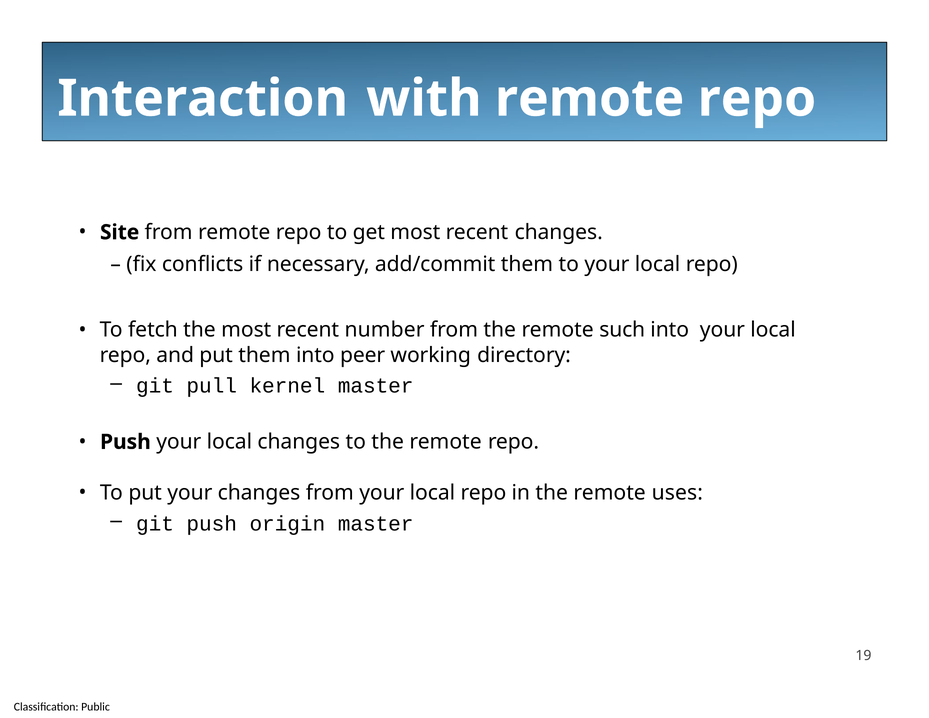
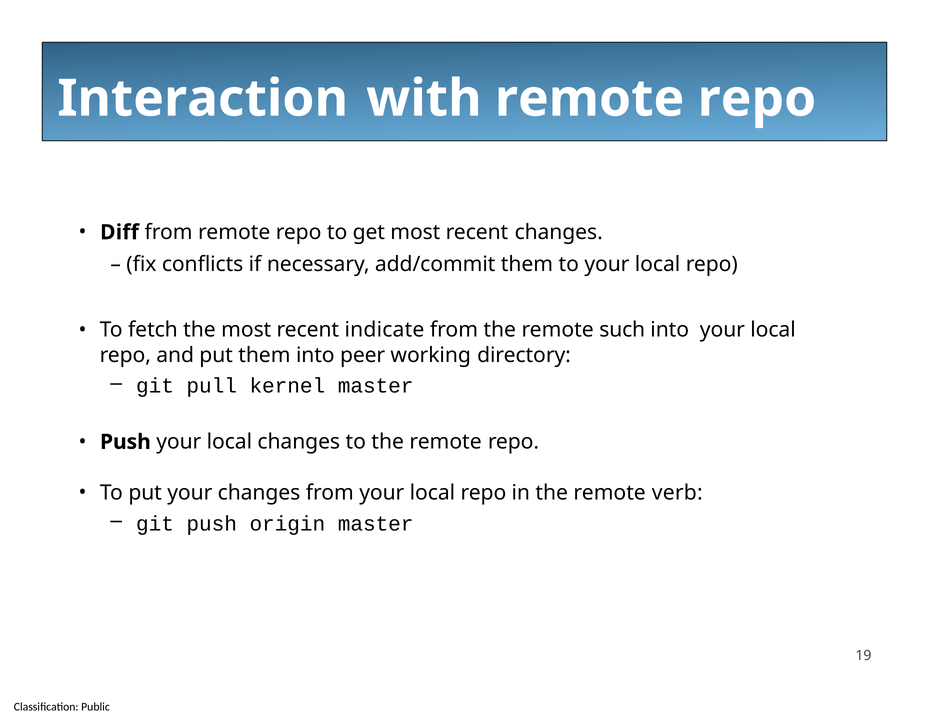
Site: Site -> Diff (119, 232)
number: number -> indicate (384, 330)
uses: uses -> verb (677, 493)
